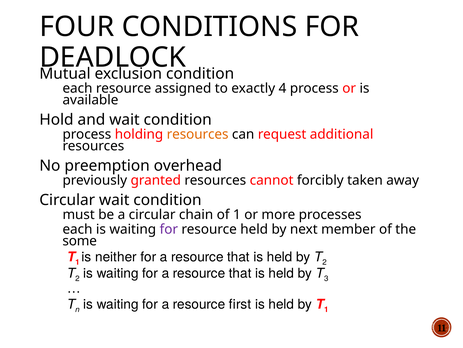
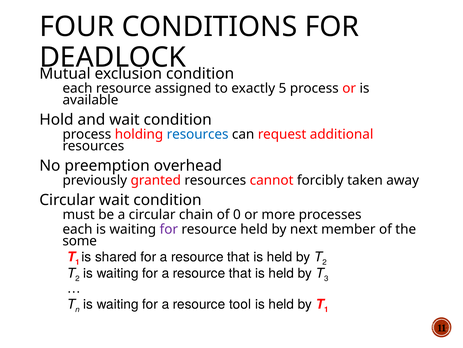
4: 4 -> 5 (283, 88)
resources colour: orange -> blue (198, 134)
of 1: 1 -> 0 (237, 214)
neither: neither -> shared (116, 257)
first: first -> tool (240, 304)
